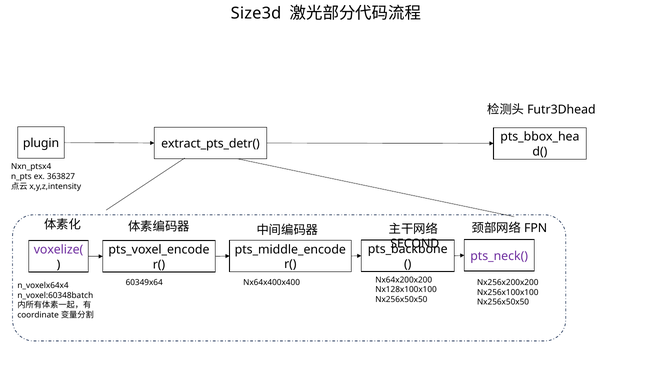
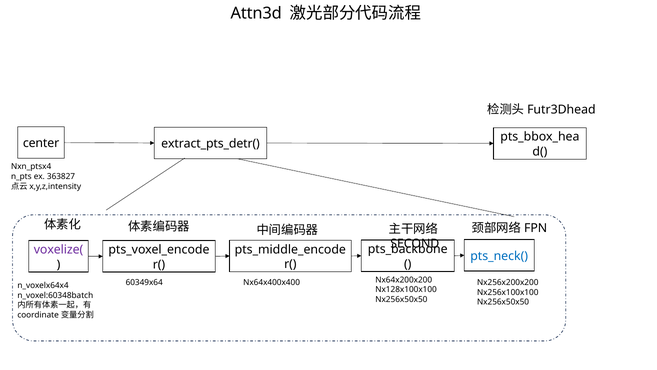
Size3d: Size3d -> Attn3d (256, 13)
plugin: plugin -> center (41, 143)
pts_neck( colour: purple -> blue (499, 256)
